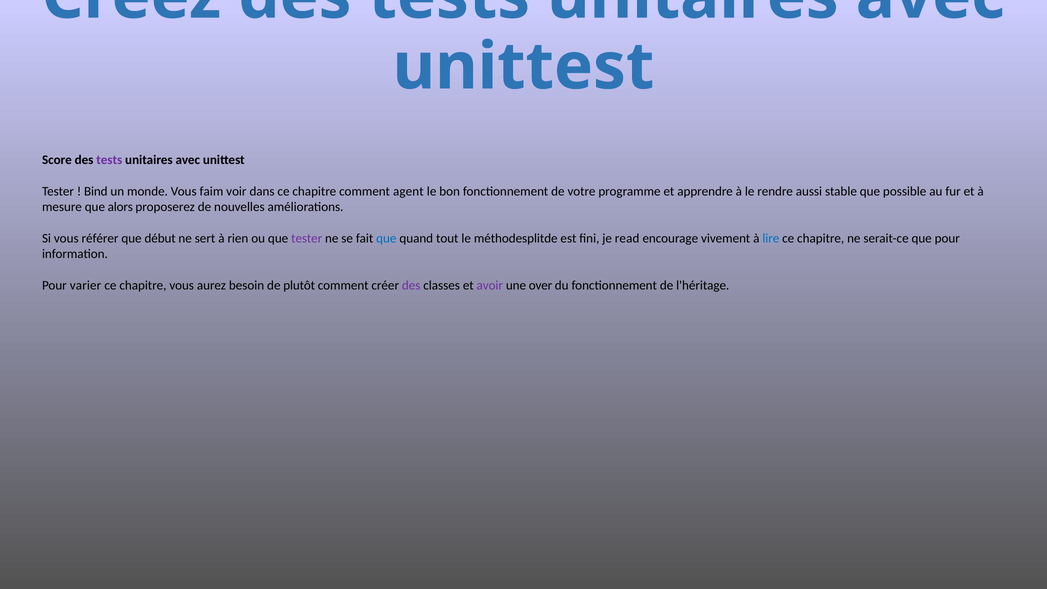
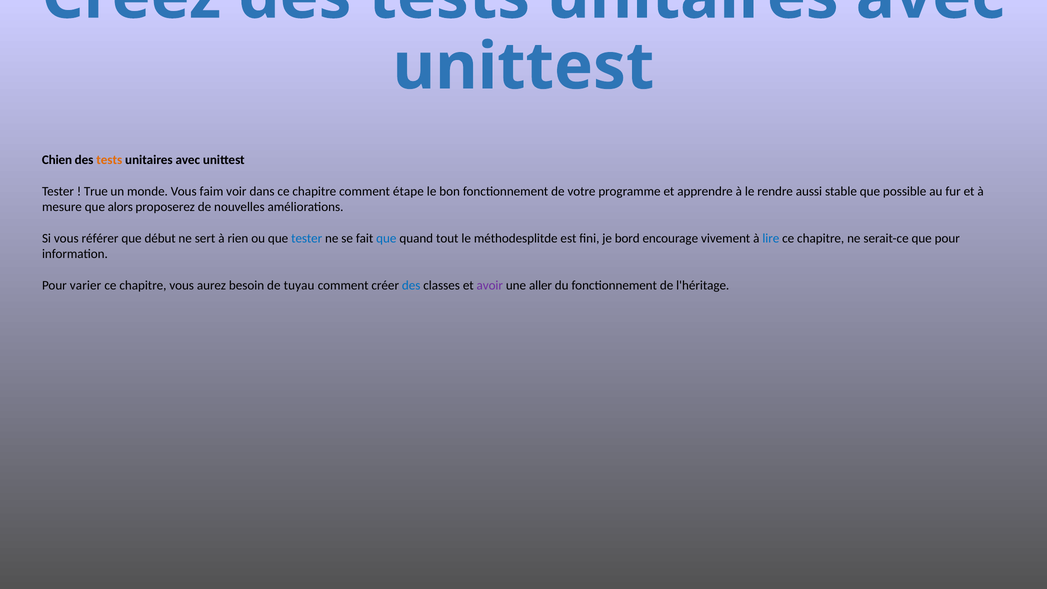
Score: Score -> Chien (57, 160)
tests colour: purple -> orange (109, 160)
Bind: Bind -> True (96, 191)
agent: agent -> étape (408, 191)
tester colour: purple -> blue (307, 238)
read: read -> bord (627, 238)
plutôt: plutôt -> tuyau (299, 285)
des colour: purple -> blue (411, 285)
over: over -> aller (541, 285)
